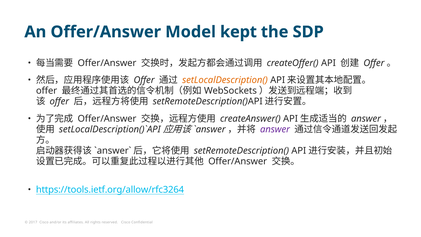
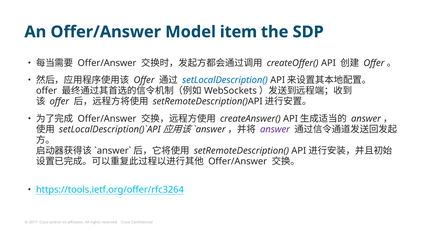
kept: kept -> item (238, 32)
setLocalDescription( colour: orange -> blue (225, 80)
https://tools.ietf.org/allow/rfc3264: https://tools.ietf.org/allow/rfc3264 -> https://tools.ietf.org/offer/rfc3264 (110, 190)
